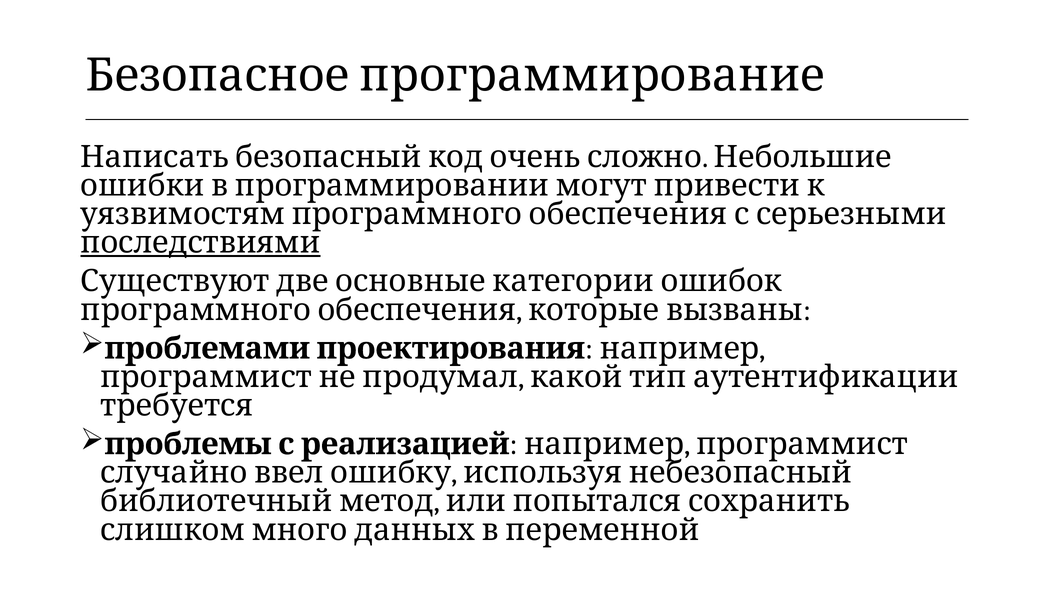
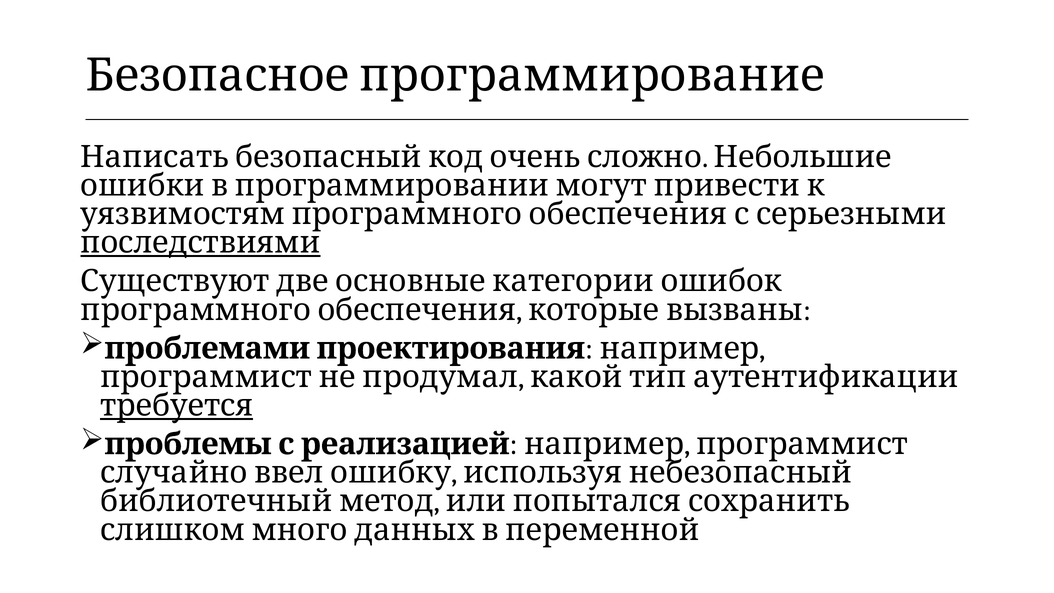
требуется underline: none -> present (177, 406)
